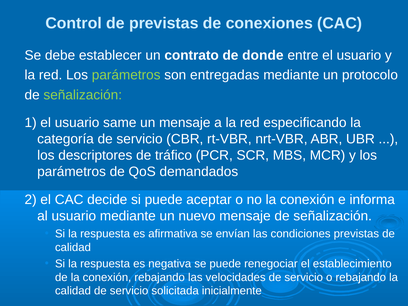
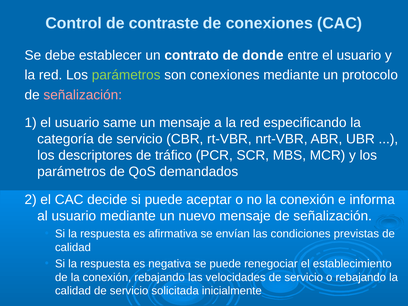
de previstas: previstas -> contraste (164, 23)
son entregadas: entregadas -> conexiones (225, 75)
señalización colour: light green -> pink (83, 95)
